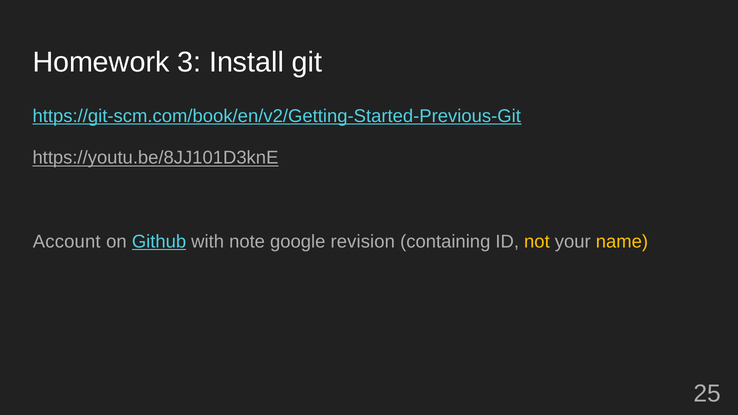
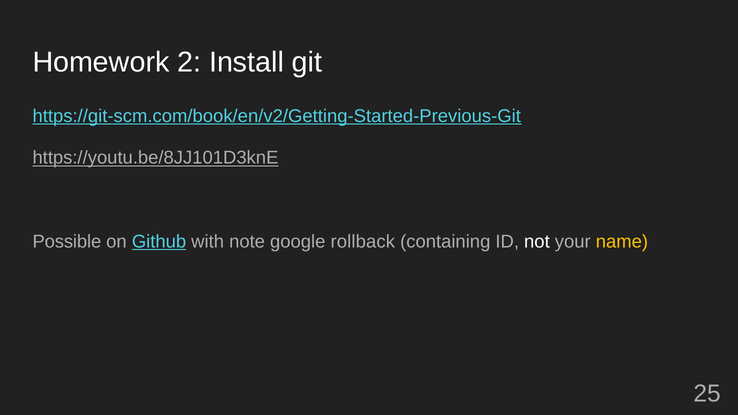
3: 3 -> 2 (189, 63)
Account: Account -> Possible (67, 242)
revision: revision -> rollback (363, 242)
not colour: yellow -> white (537, 242)
